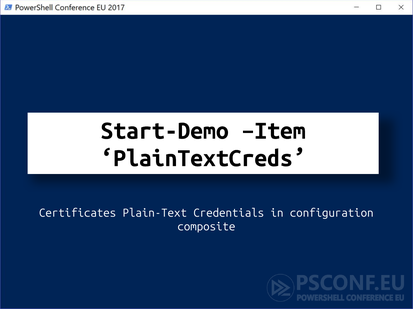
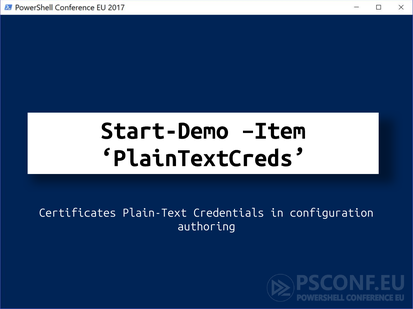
composite: composite -> authoring (206, 227)
